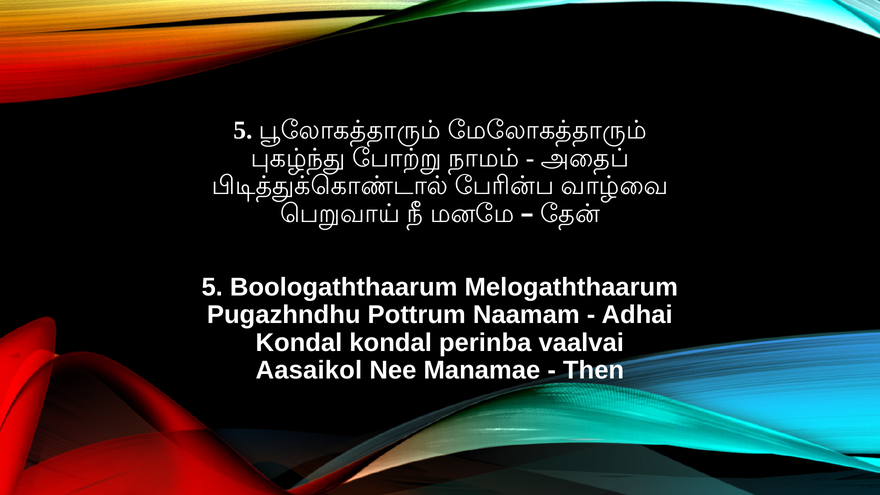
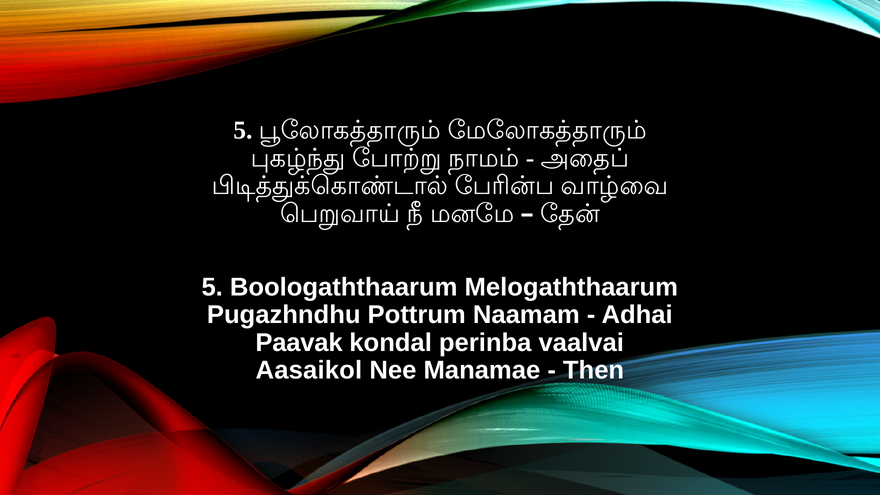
Kondal: Kondal -> Paavak (299, 343)
